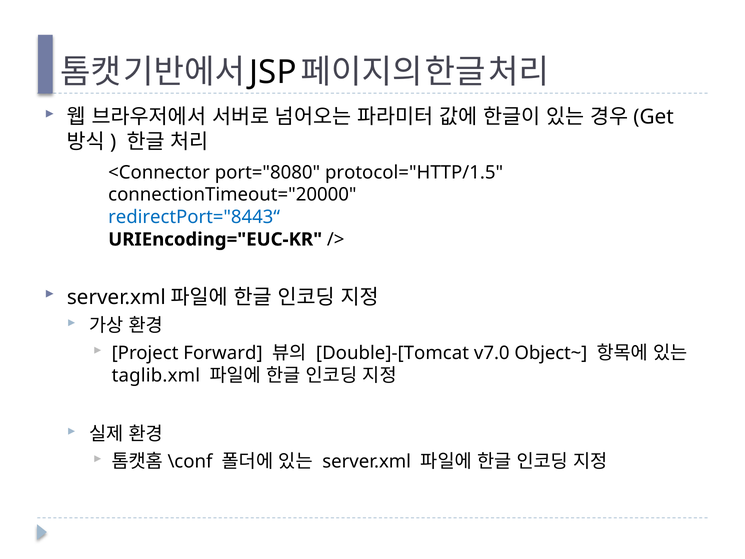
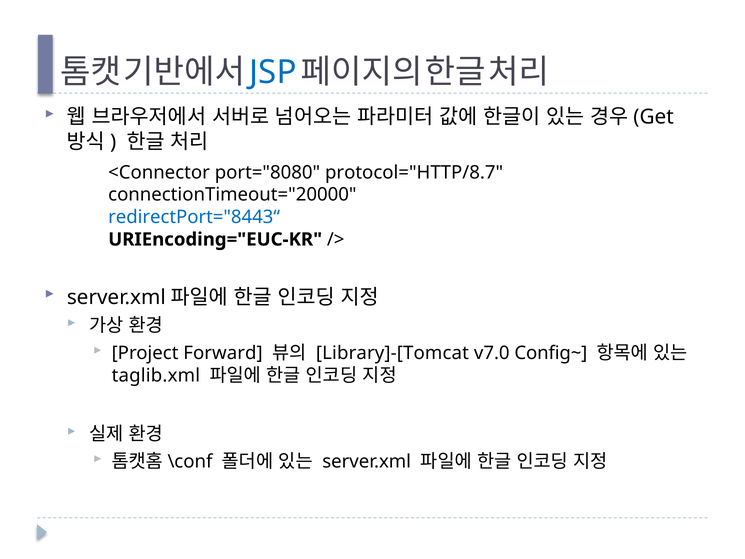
JSP colour: black -> blue (273, 72)
protocol="HTTP/1.5: protocol="HTTP/1.5 -> protocol="HTTP/8.7 (414, 172)
Double]-[Tomcat: Double]-[Tomcat -> Library]-[Tomcat (392, 353)
Object~: Object~ -> Config~ (551, 353)
